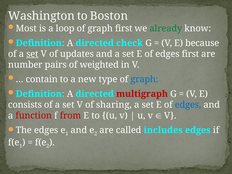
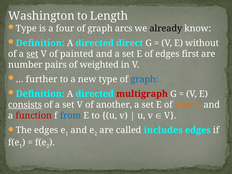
Boston: Boston -> Length (109, 16)
Most: Most -> Type (26, 28)
loop: loop -> four (65, 28)
graph first: first -> arcs (124, 28)
already colour: green -> black (166, 28)
check: check -> direct (130, 43)
because: because -> without (202, 43)
updates: updates -> painted (77, 54)
contain: contain -> further (42, 79)
consists underline: none -> present (25, 105)
sharing: sharing -> another (114, 105)
edges colour: blue -> orange (188, 105)
from colour: red -> blue (71, 116)
